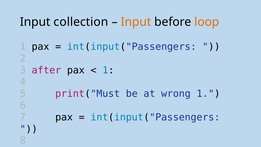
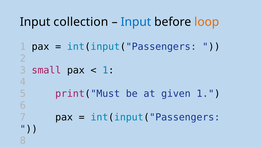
Input colour: orange -> blue (136, 22)
after: after -> small (46, 70)
wrong: wrong -> given (176, 94)
